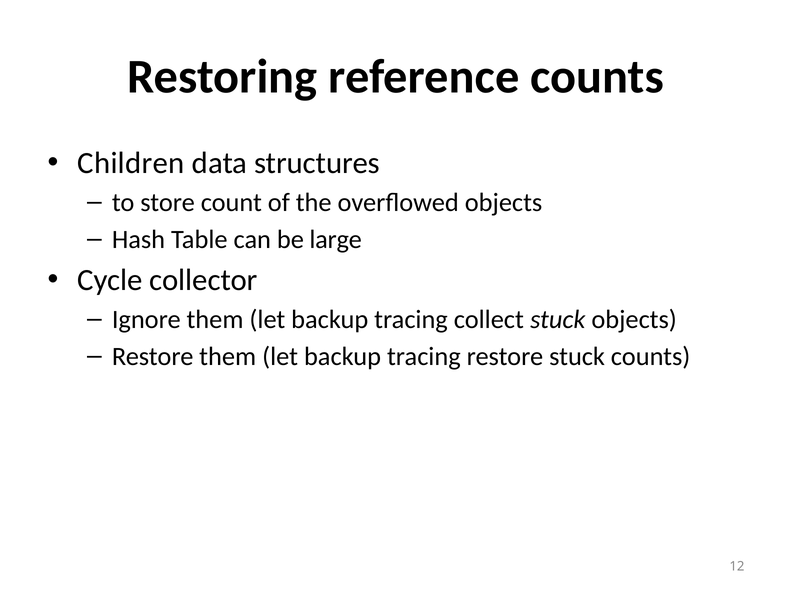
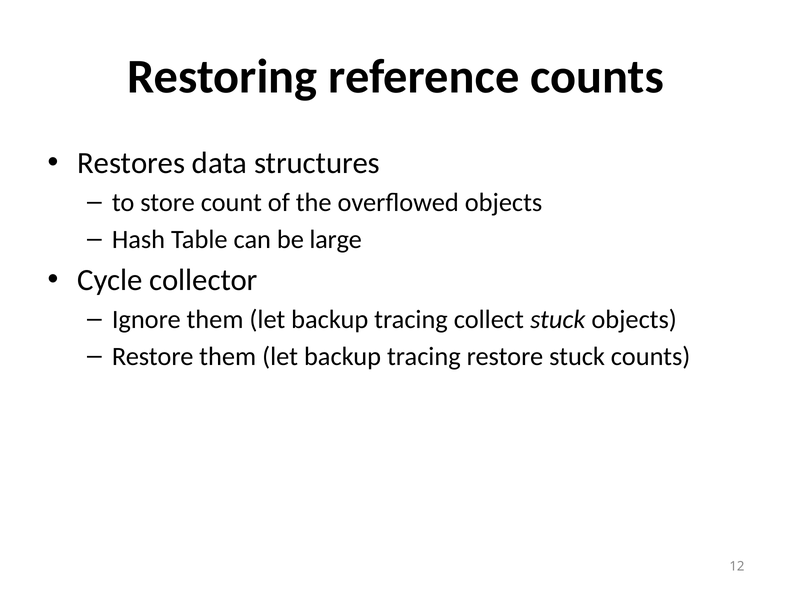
Children: Children -> Restores (131, 163)
